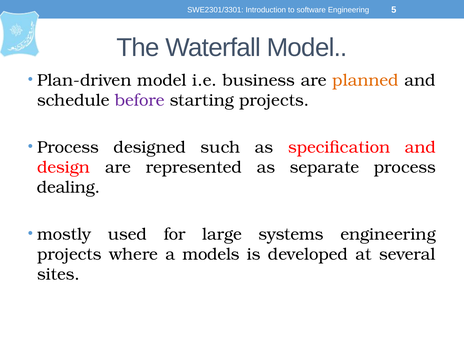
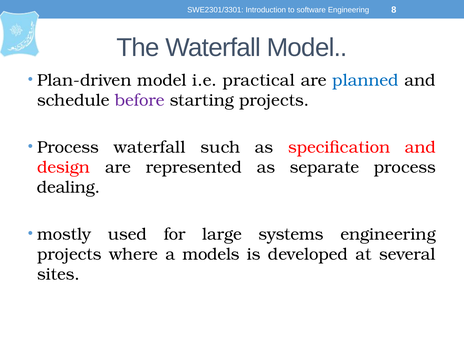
5: 5 -> 8 (394, 10)
business: business -> practical (259, 80)
planned colour: orange -> blue (365, 80)
Process designed: designed -> waterfall (150, 147)
